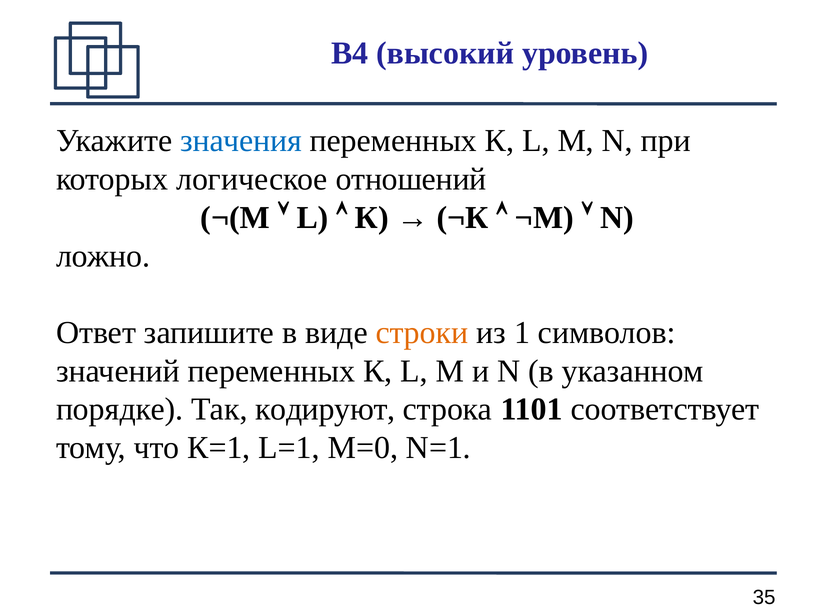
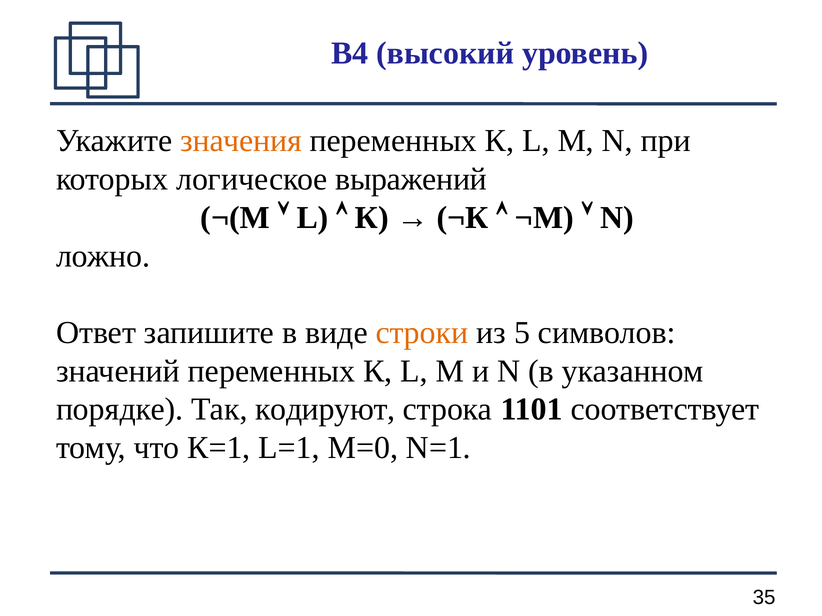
значения colour: blue -> orange (241, 141)
отношений: отношений -> выражений (411, 179)
1: 1 -> 5 (522, 333)
